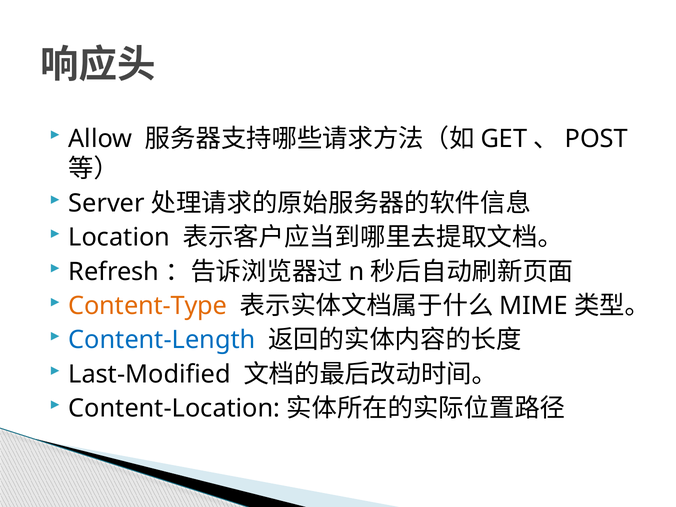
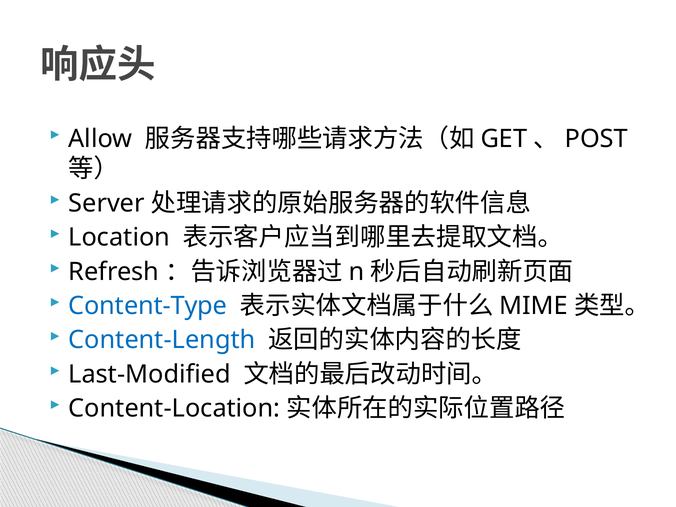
Content-Type colour: orange -> blue (148, 306)
